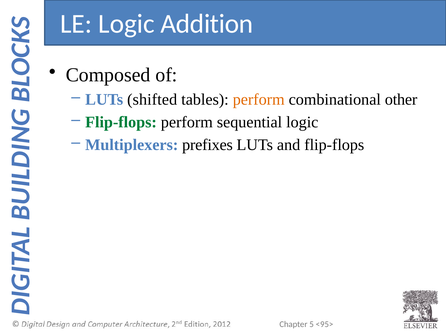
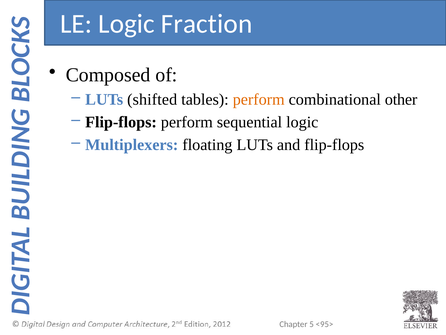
Addition: Addition -> Fraction (207, 24)
Flip-flops colour: green -> black (121, 122)
prefixes: prefixes -> floating (207, 145)
